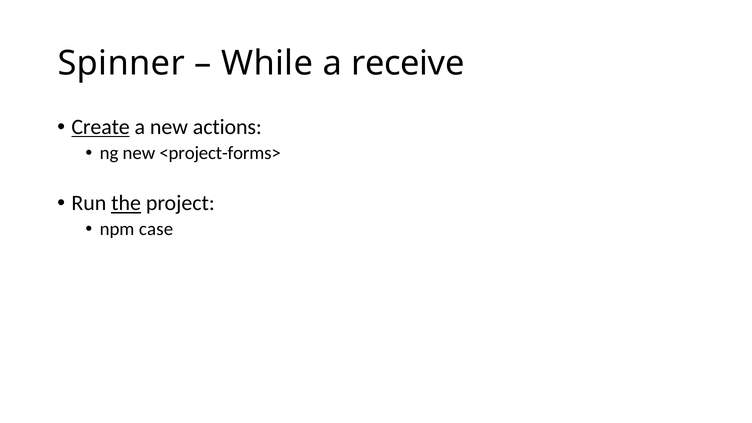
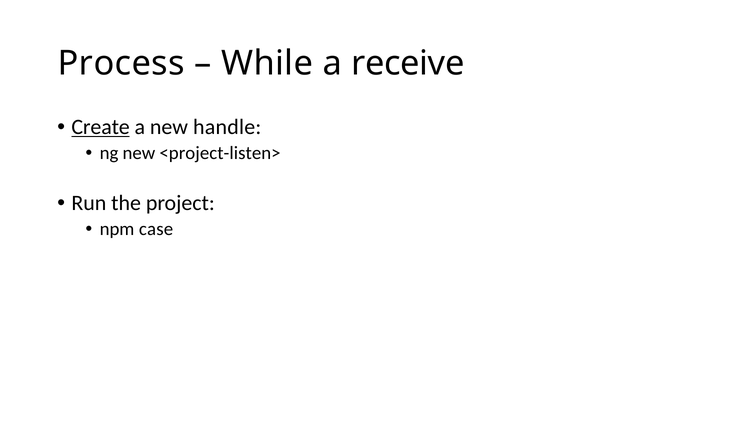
Spinner: Spinner -> Process (121, 63)
actions: actions -> handle (227, 127)
<project-forms>: <project-forms> -> <project-listen> (220, 153)
the underline: present -> none (126, 203)
